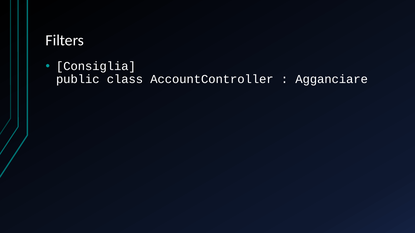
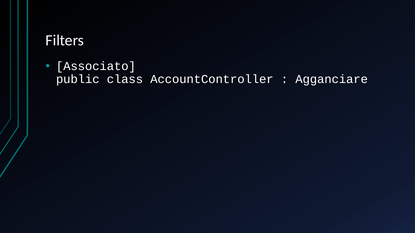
Consiglia: Consiglia -> Associato (96, 66)
